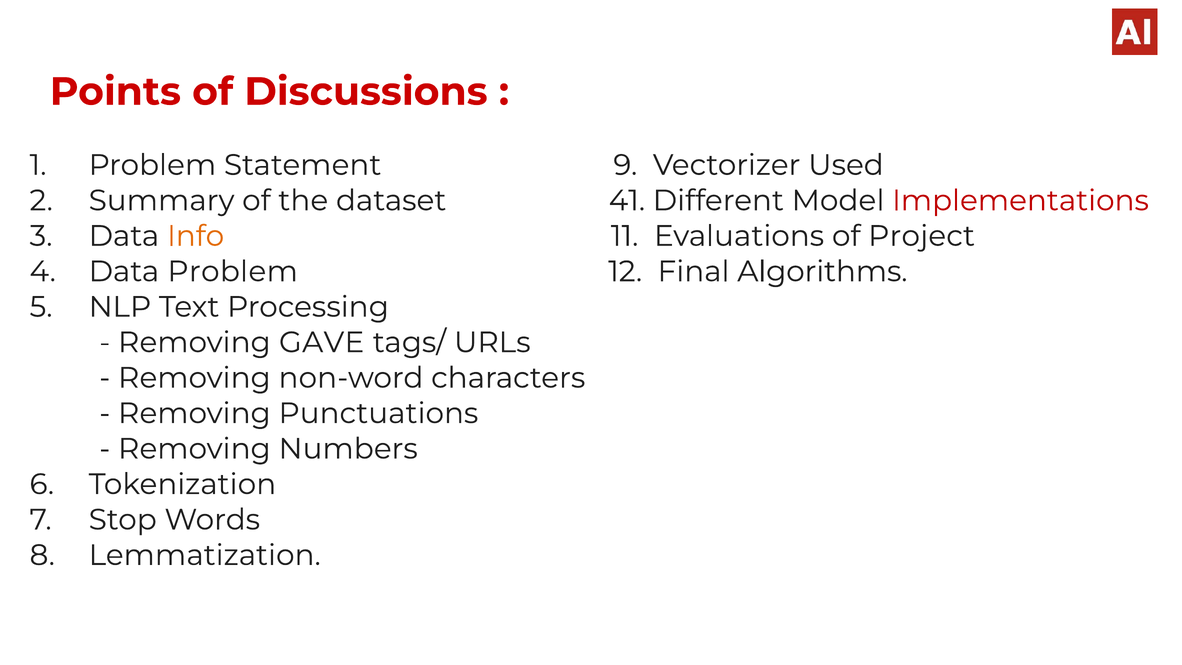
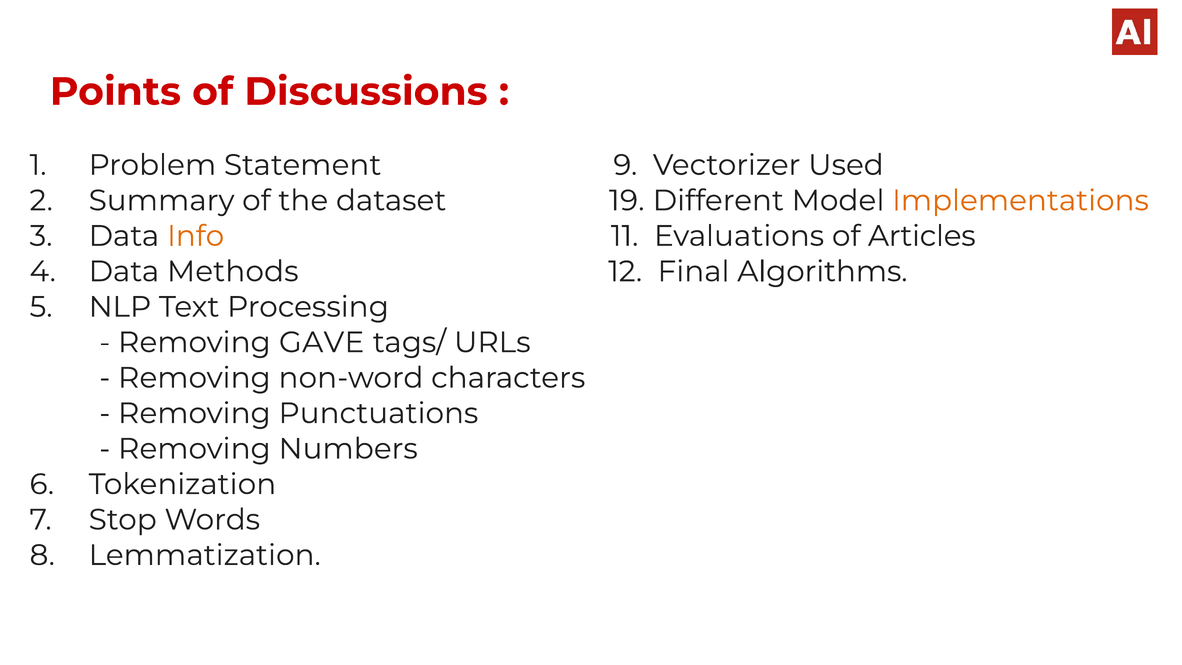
41: 41 -> 19 (627, 201)
Implementations colour: red -> orange (1020, 201)
Project: Project -> Articles (922, 236)
Data Problem: Problem -> Methods (233, 271)
